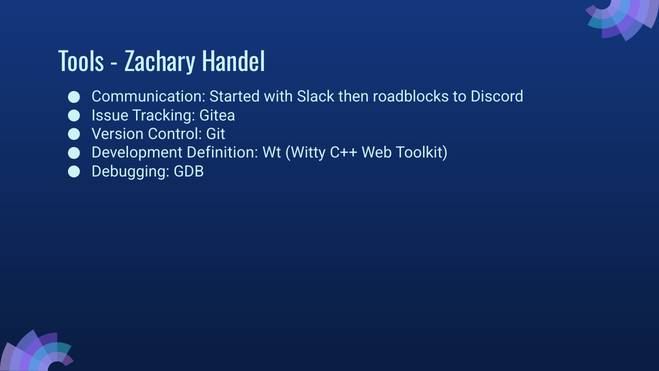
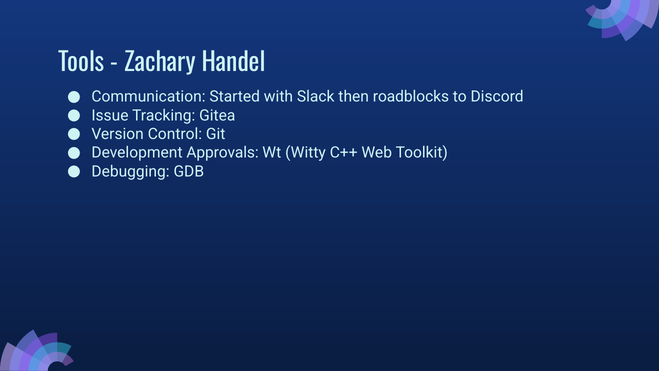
Definition: Definition -> Approvals (223, 153)
